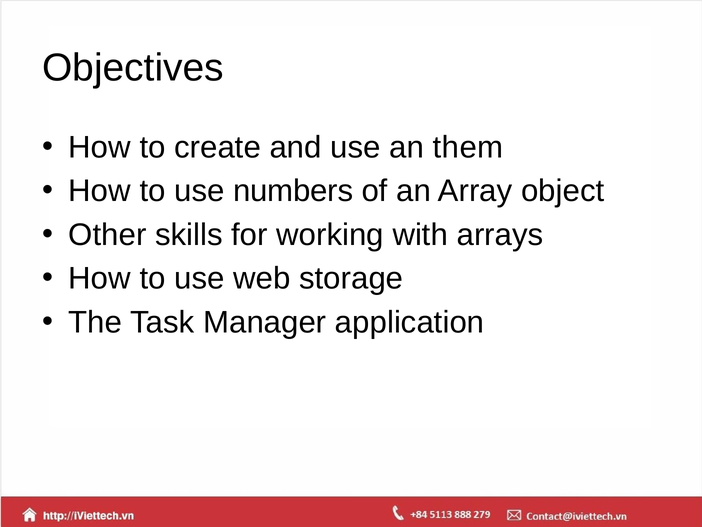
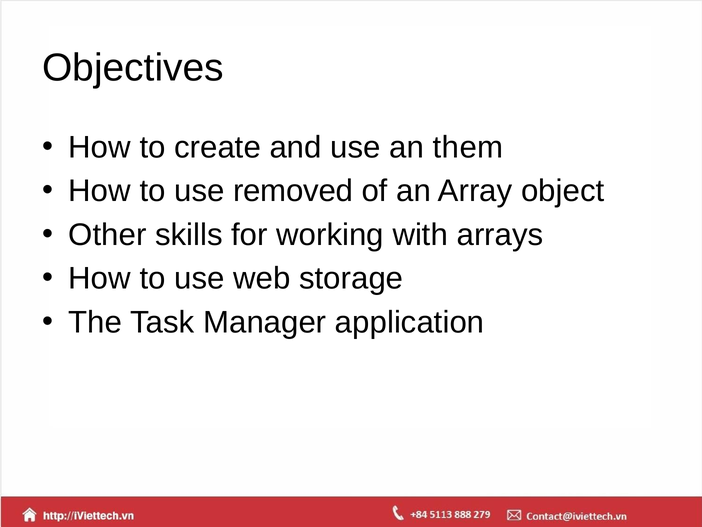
numbers: numbers -> removed (293, 191)
